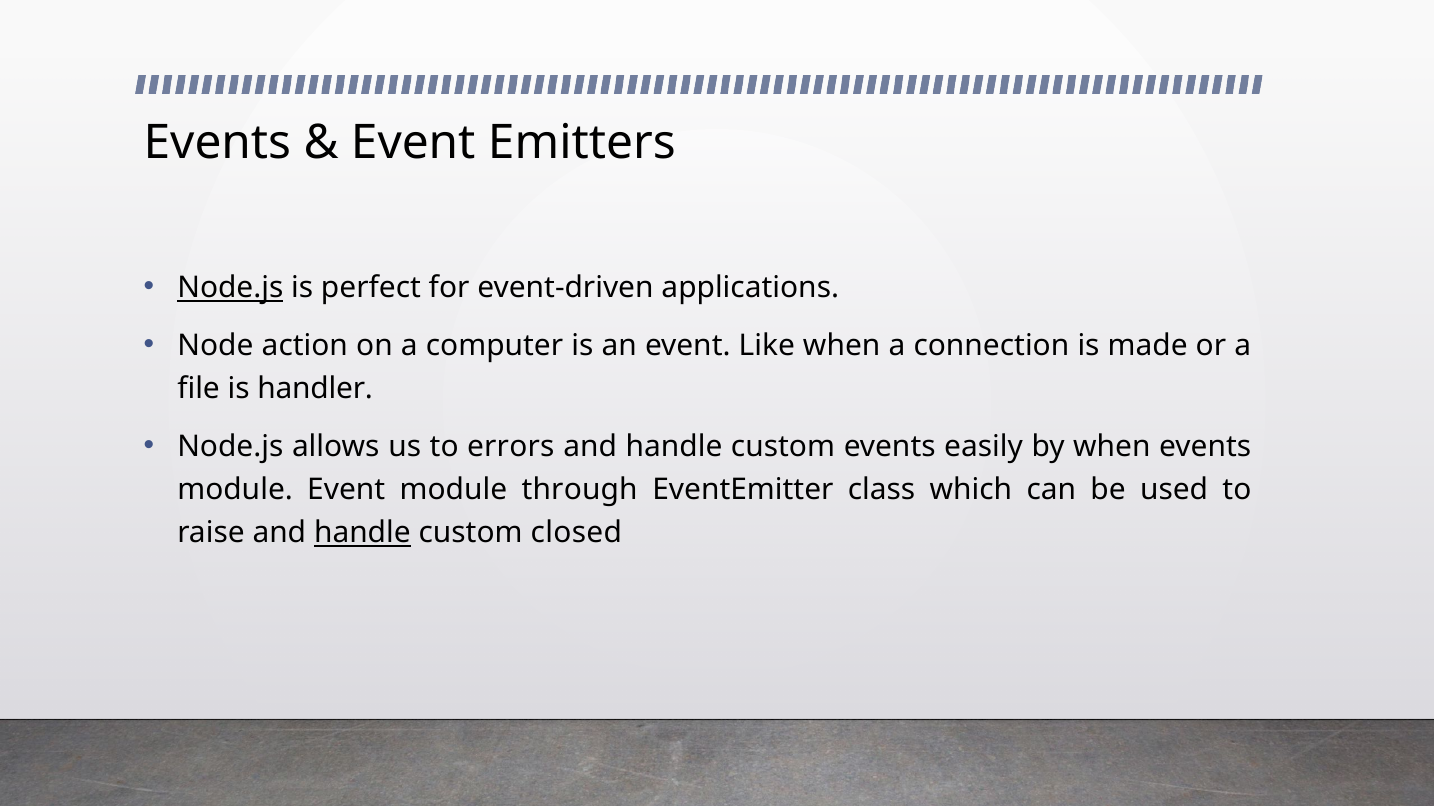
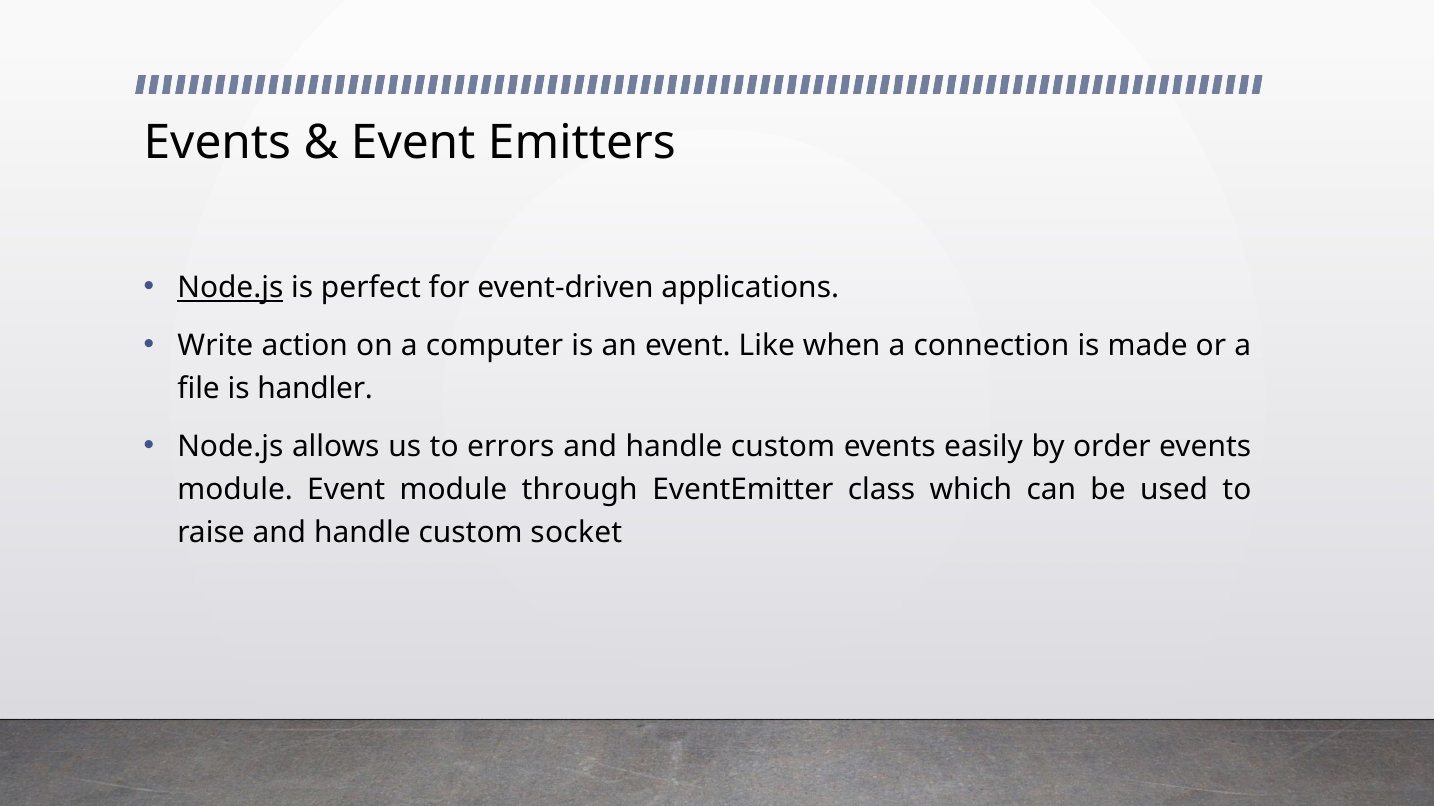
Node: Node -> Write (215, 346)
by when: when -> order (1112, 447)
handle underline: present -> none (362, 533)
closed: closed -> socket (576, 533)
